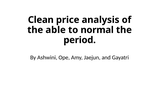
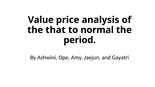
Clean: Clean -> Value (41, 20)
able: able -> that (56, 30)
